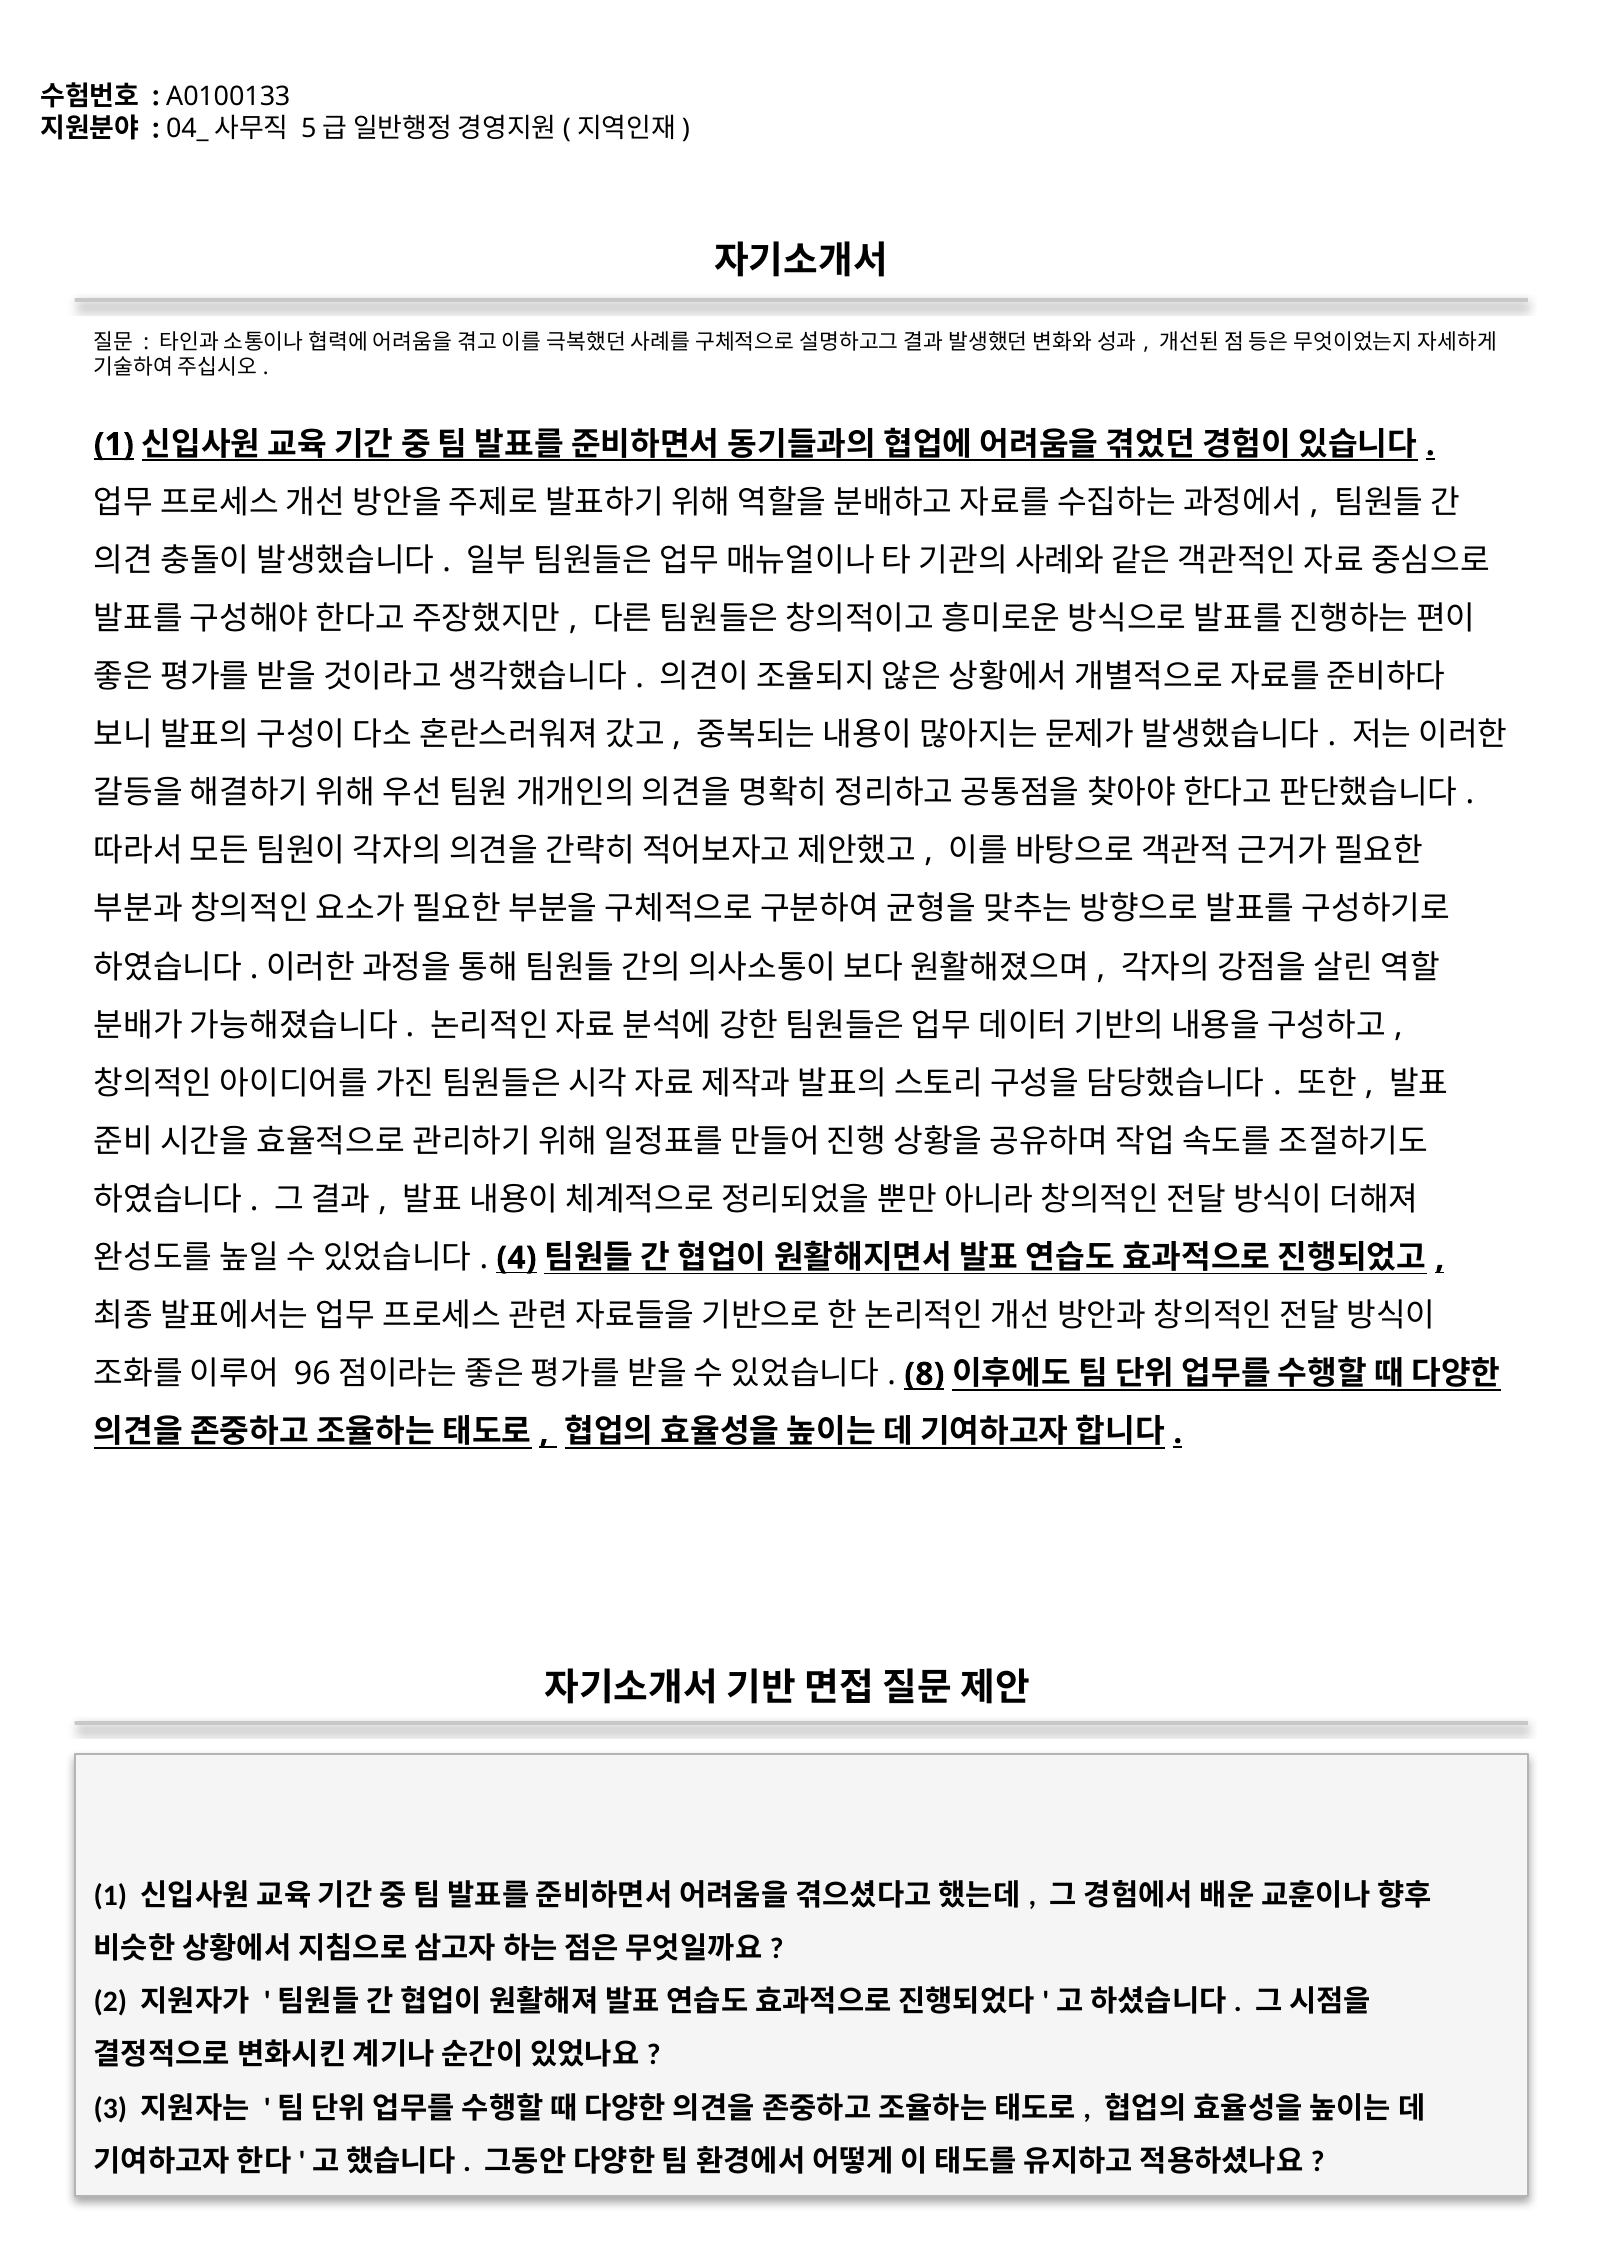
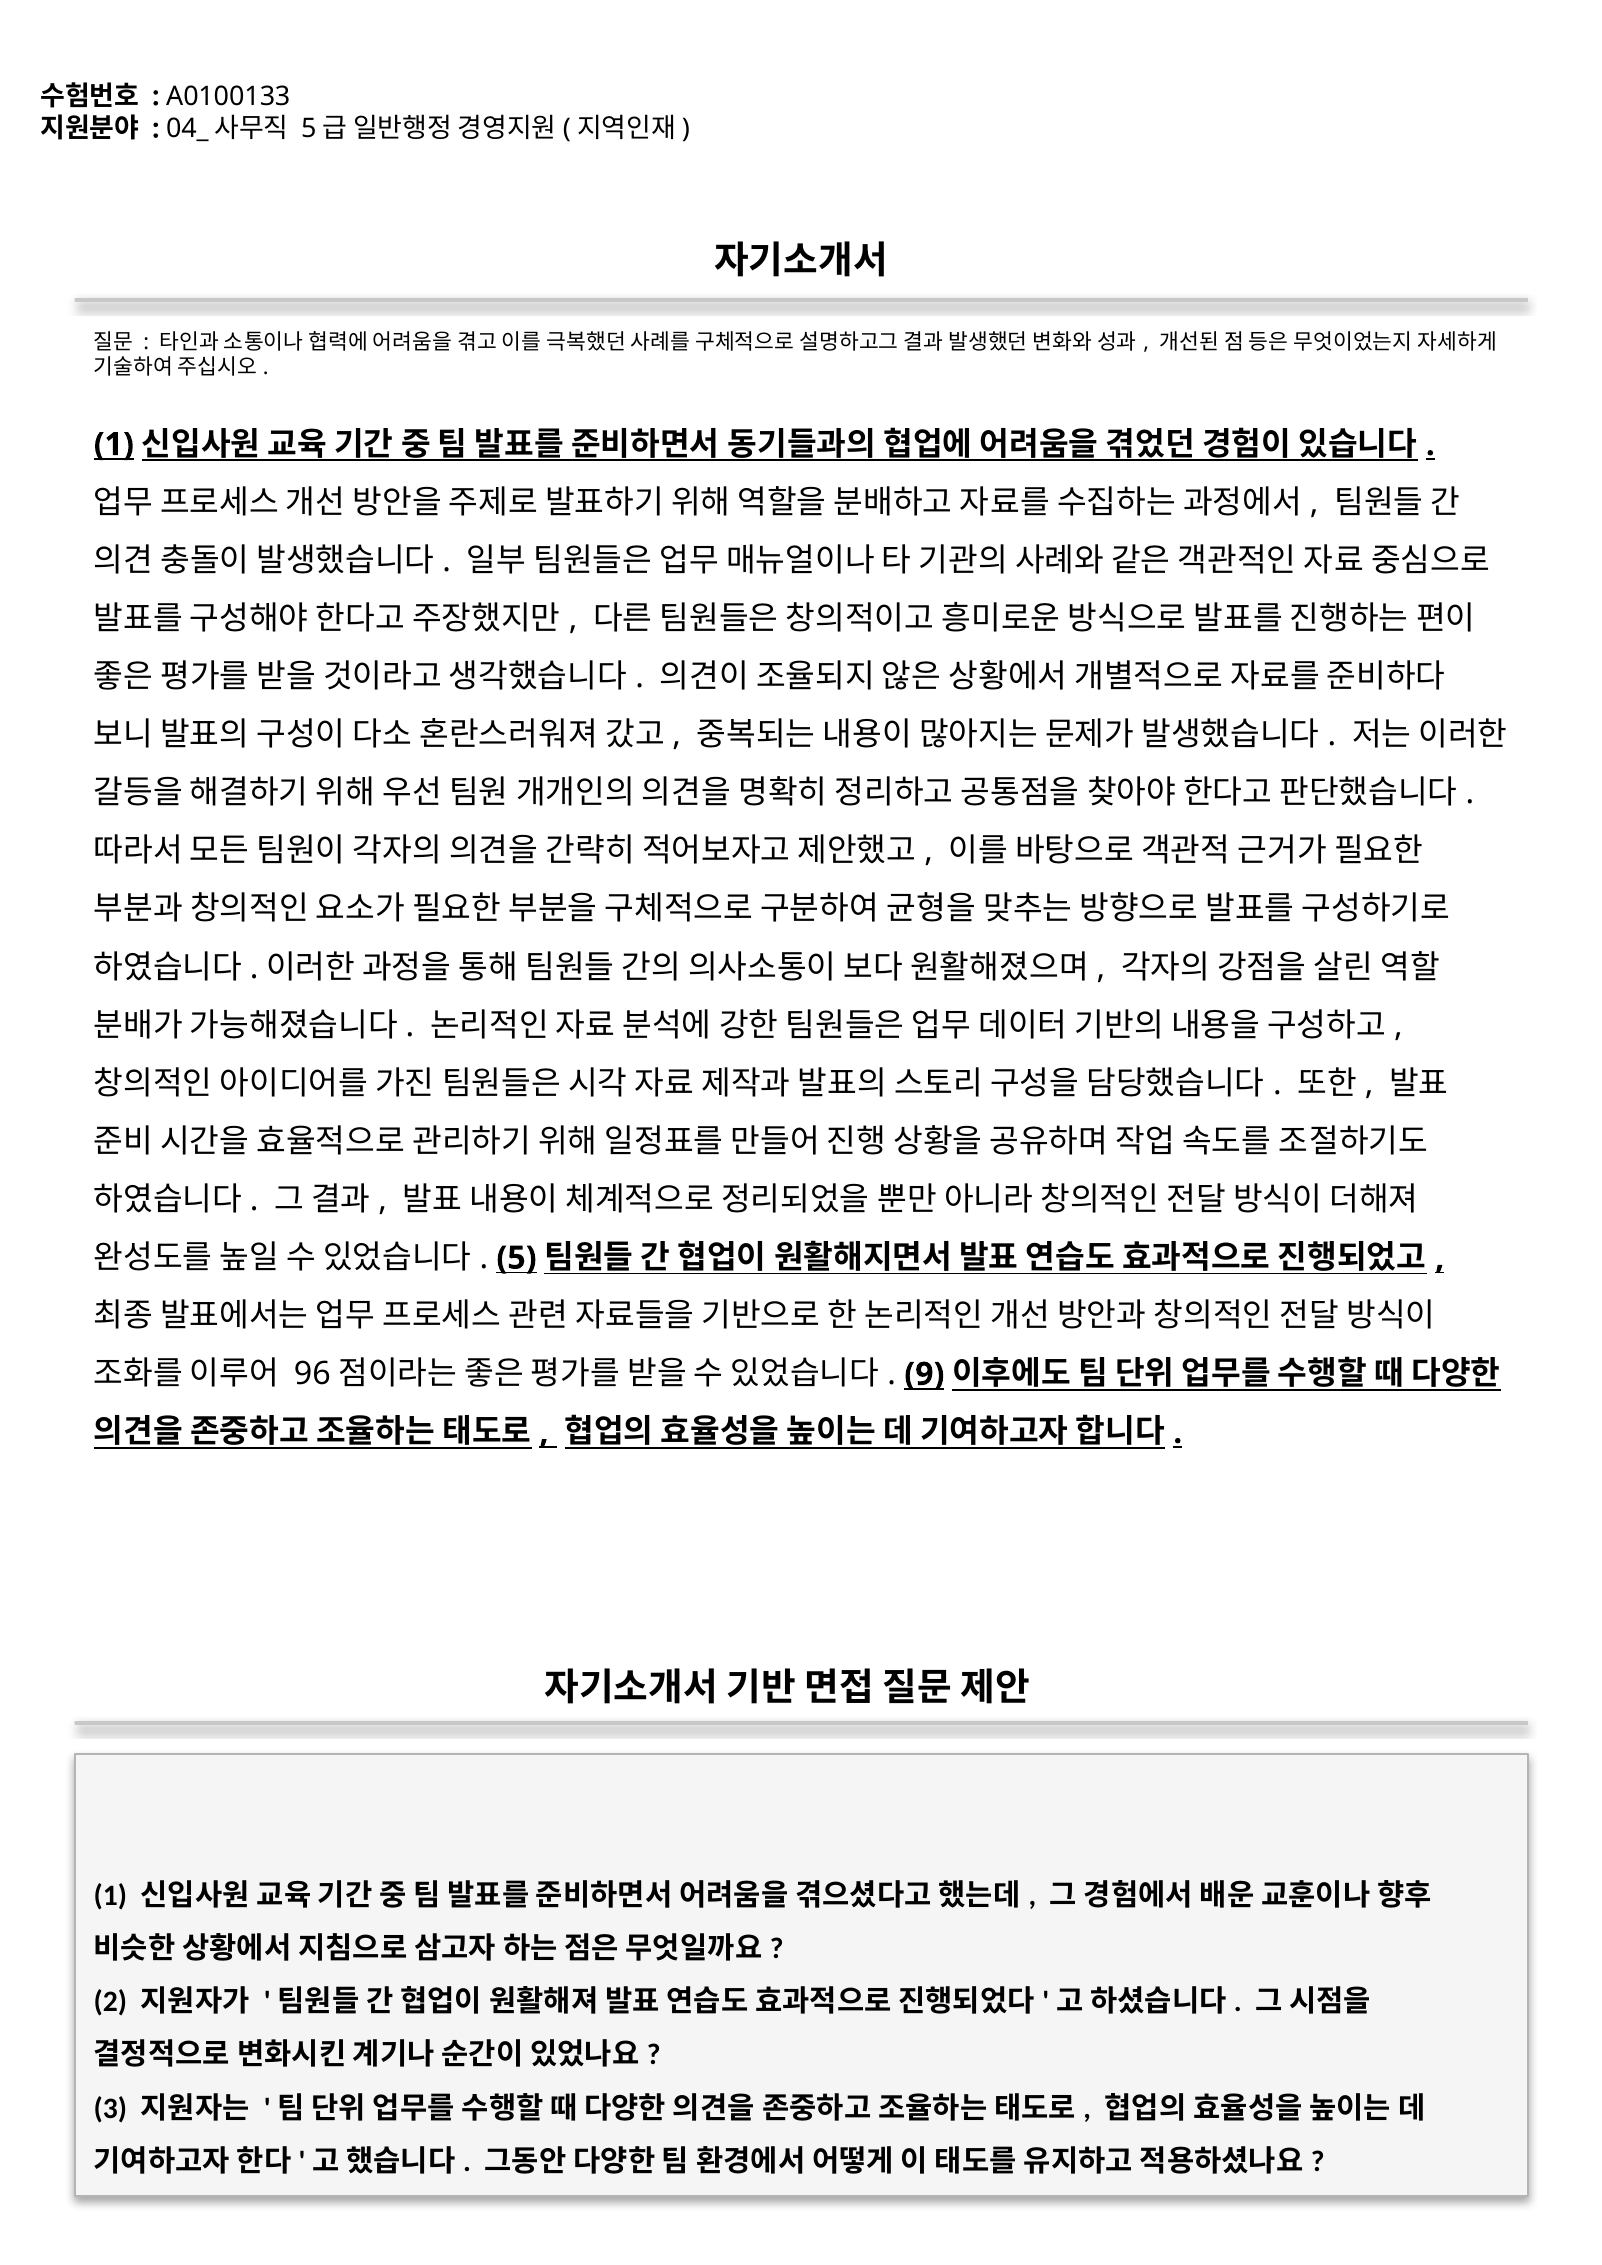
4: 4 -> 5 (517, 1258)
8: 8 -> 9 (924, 1375)
